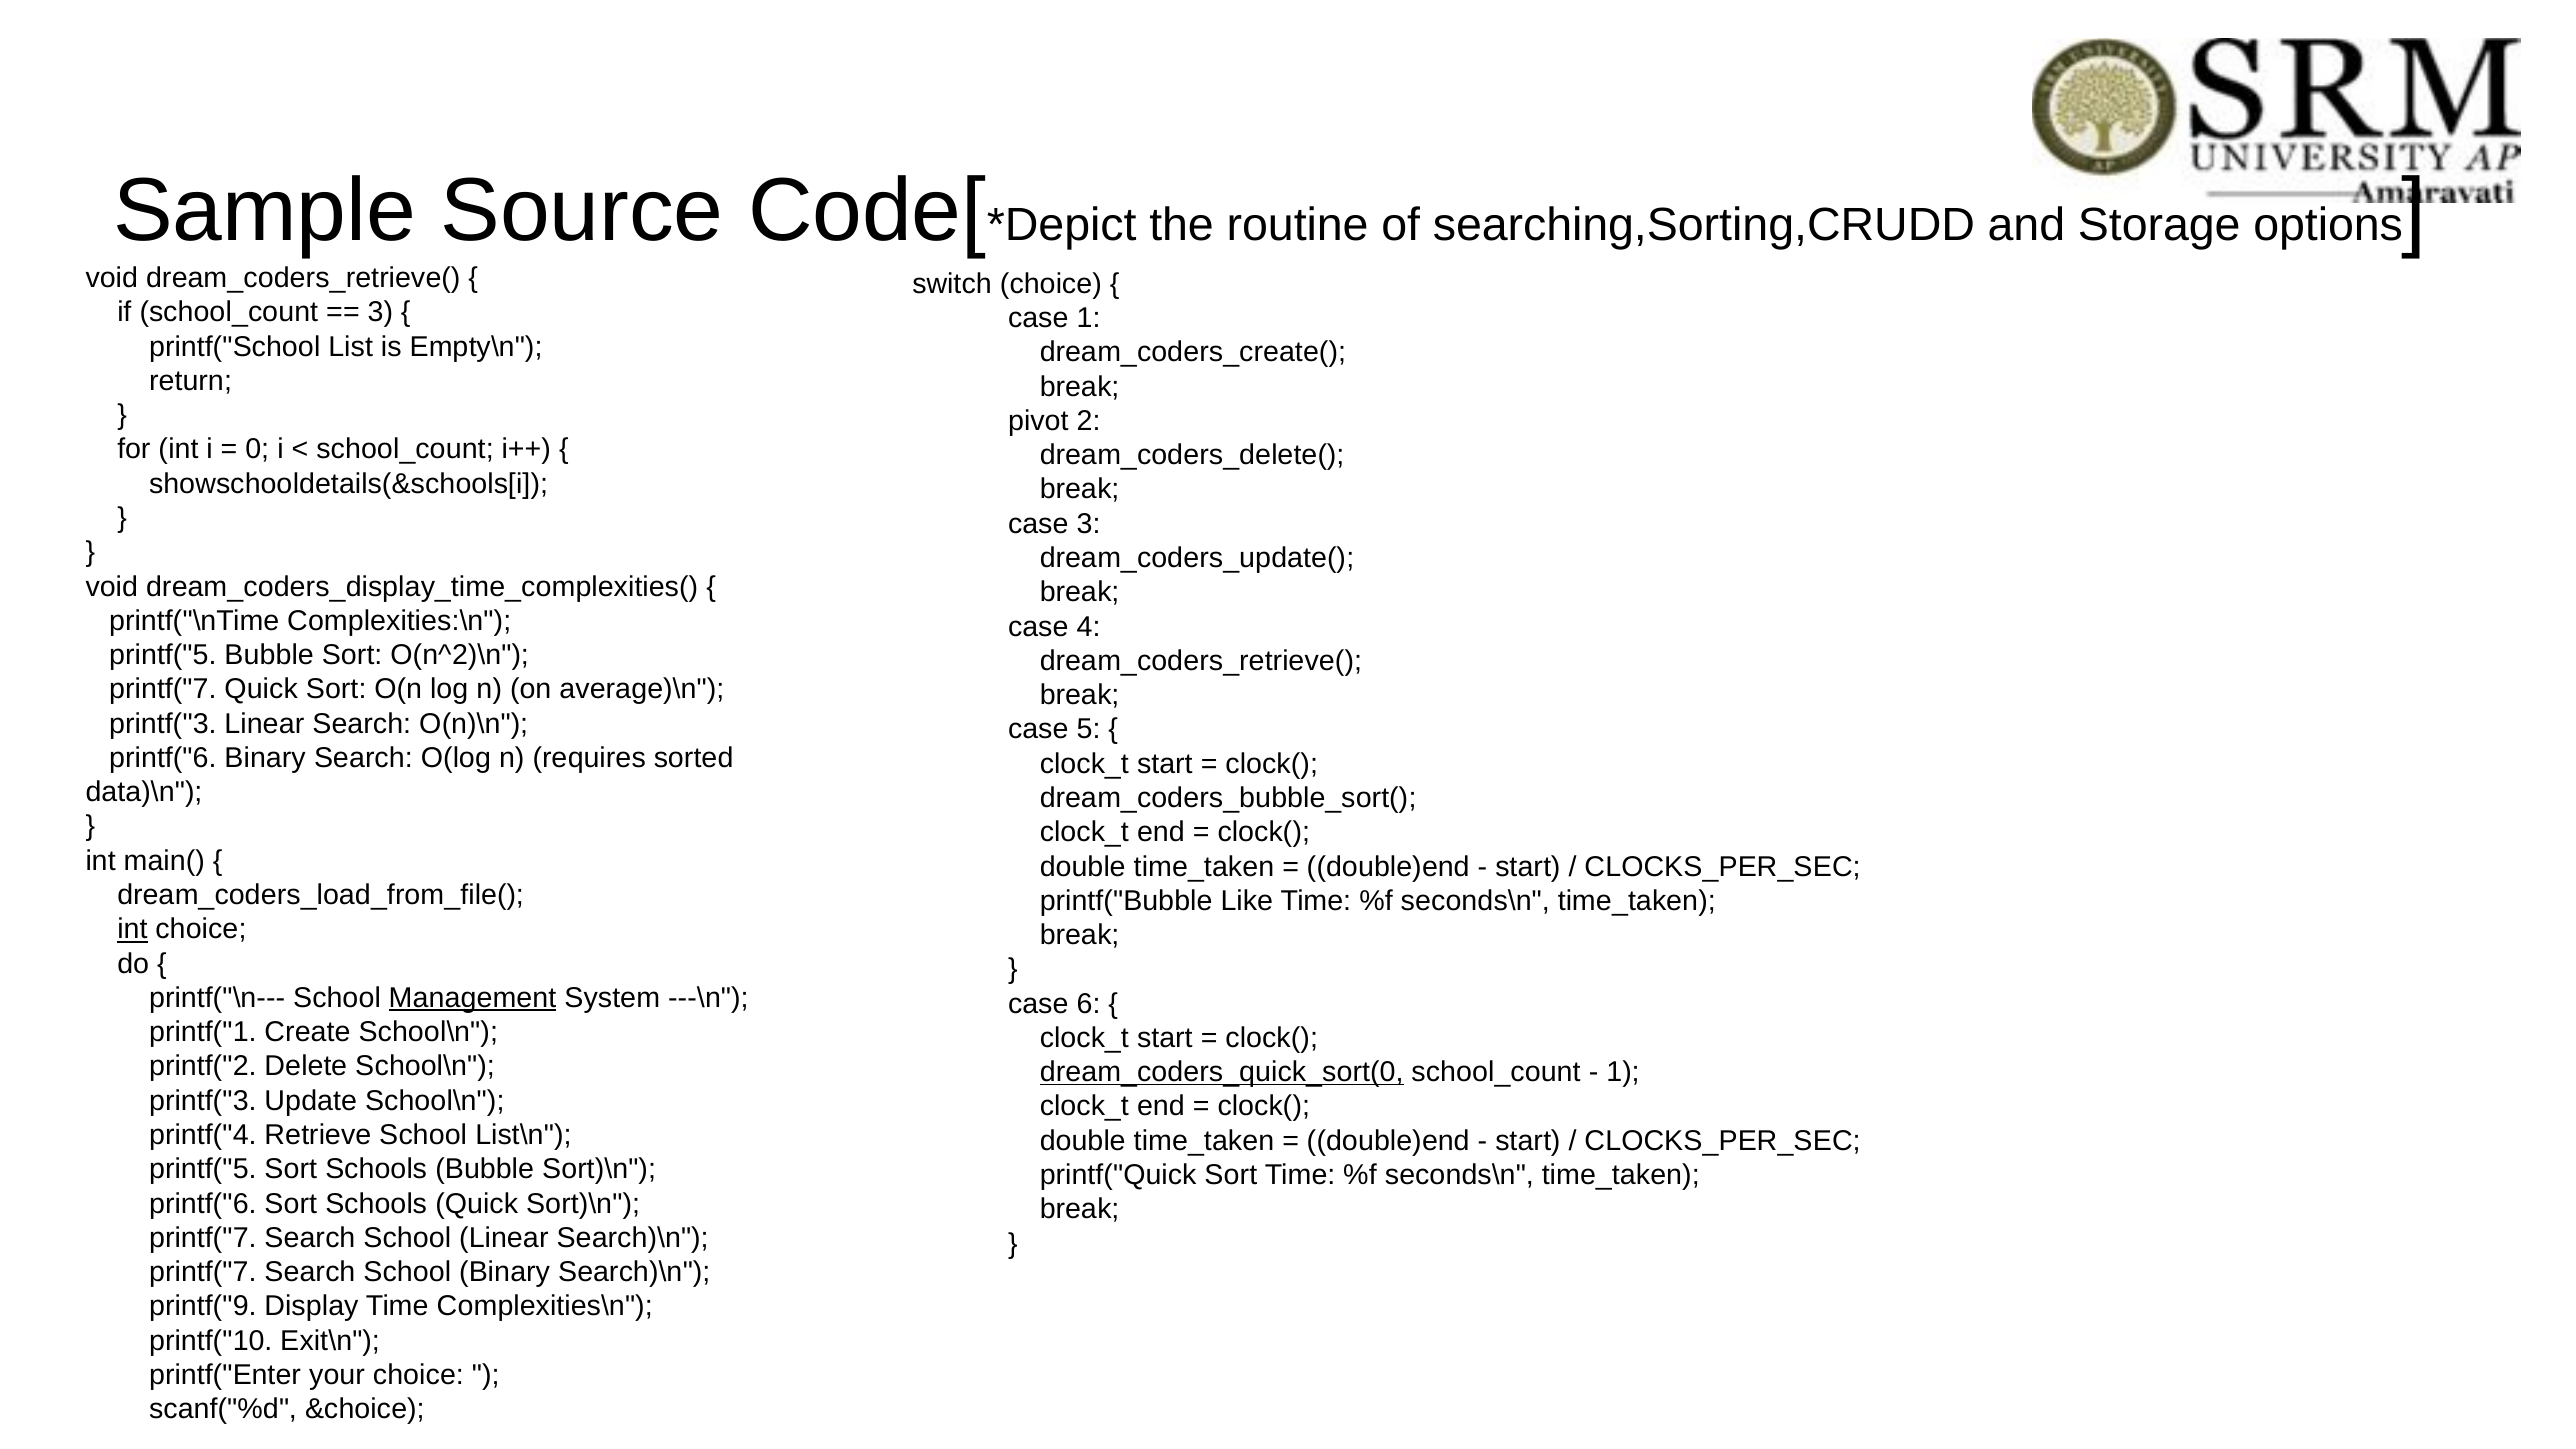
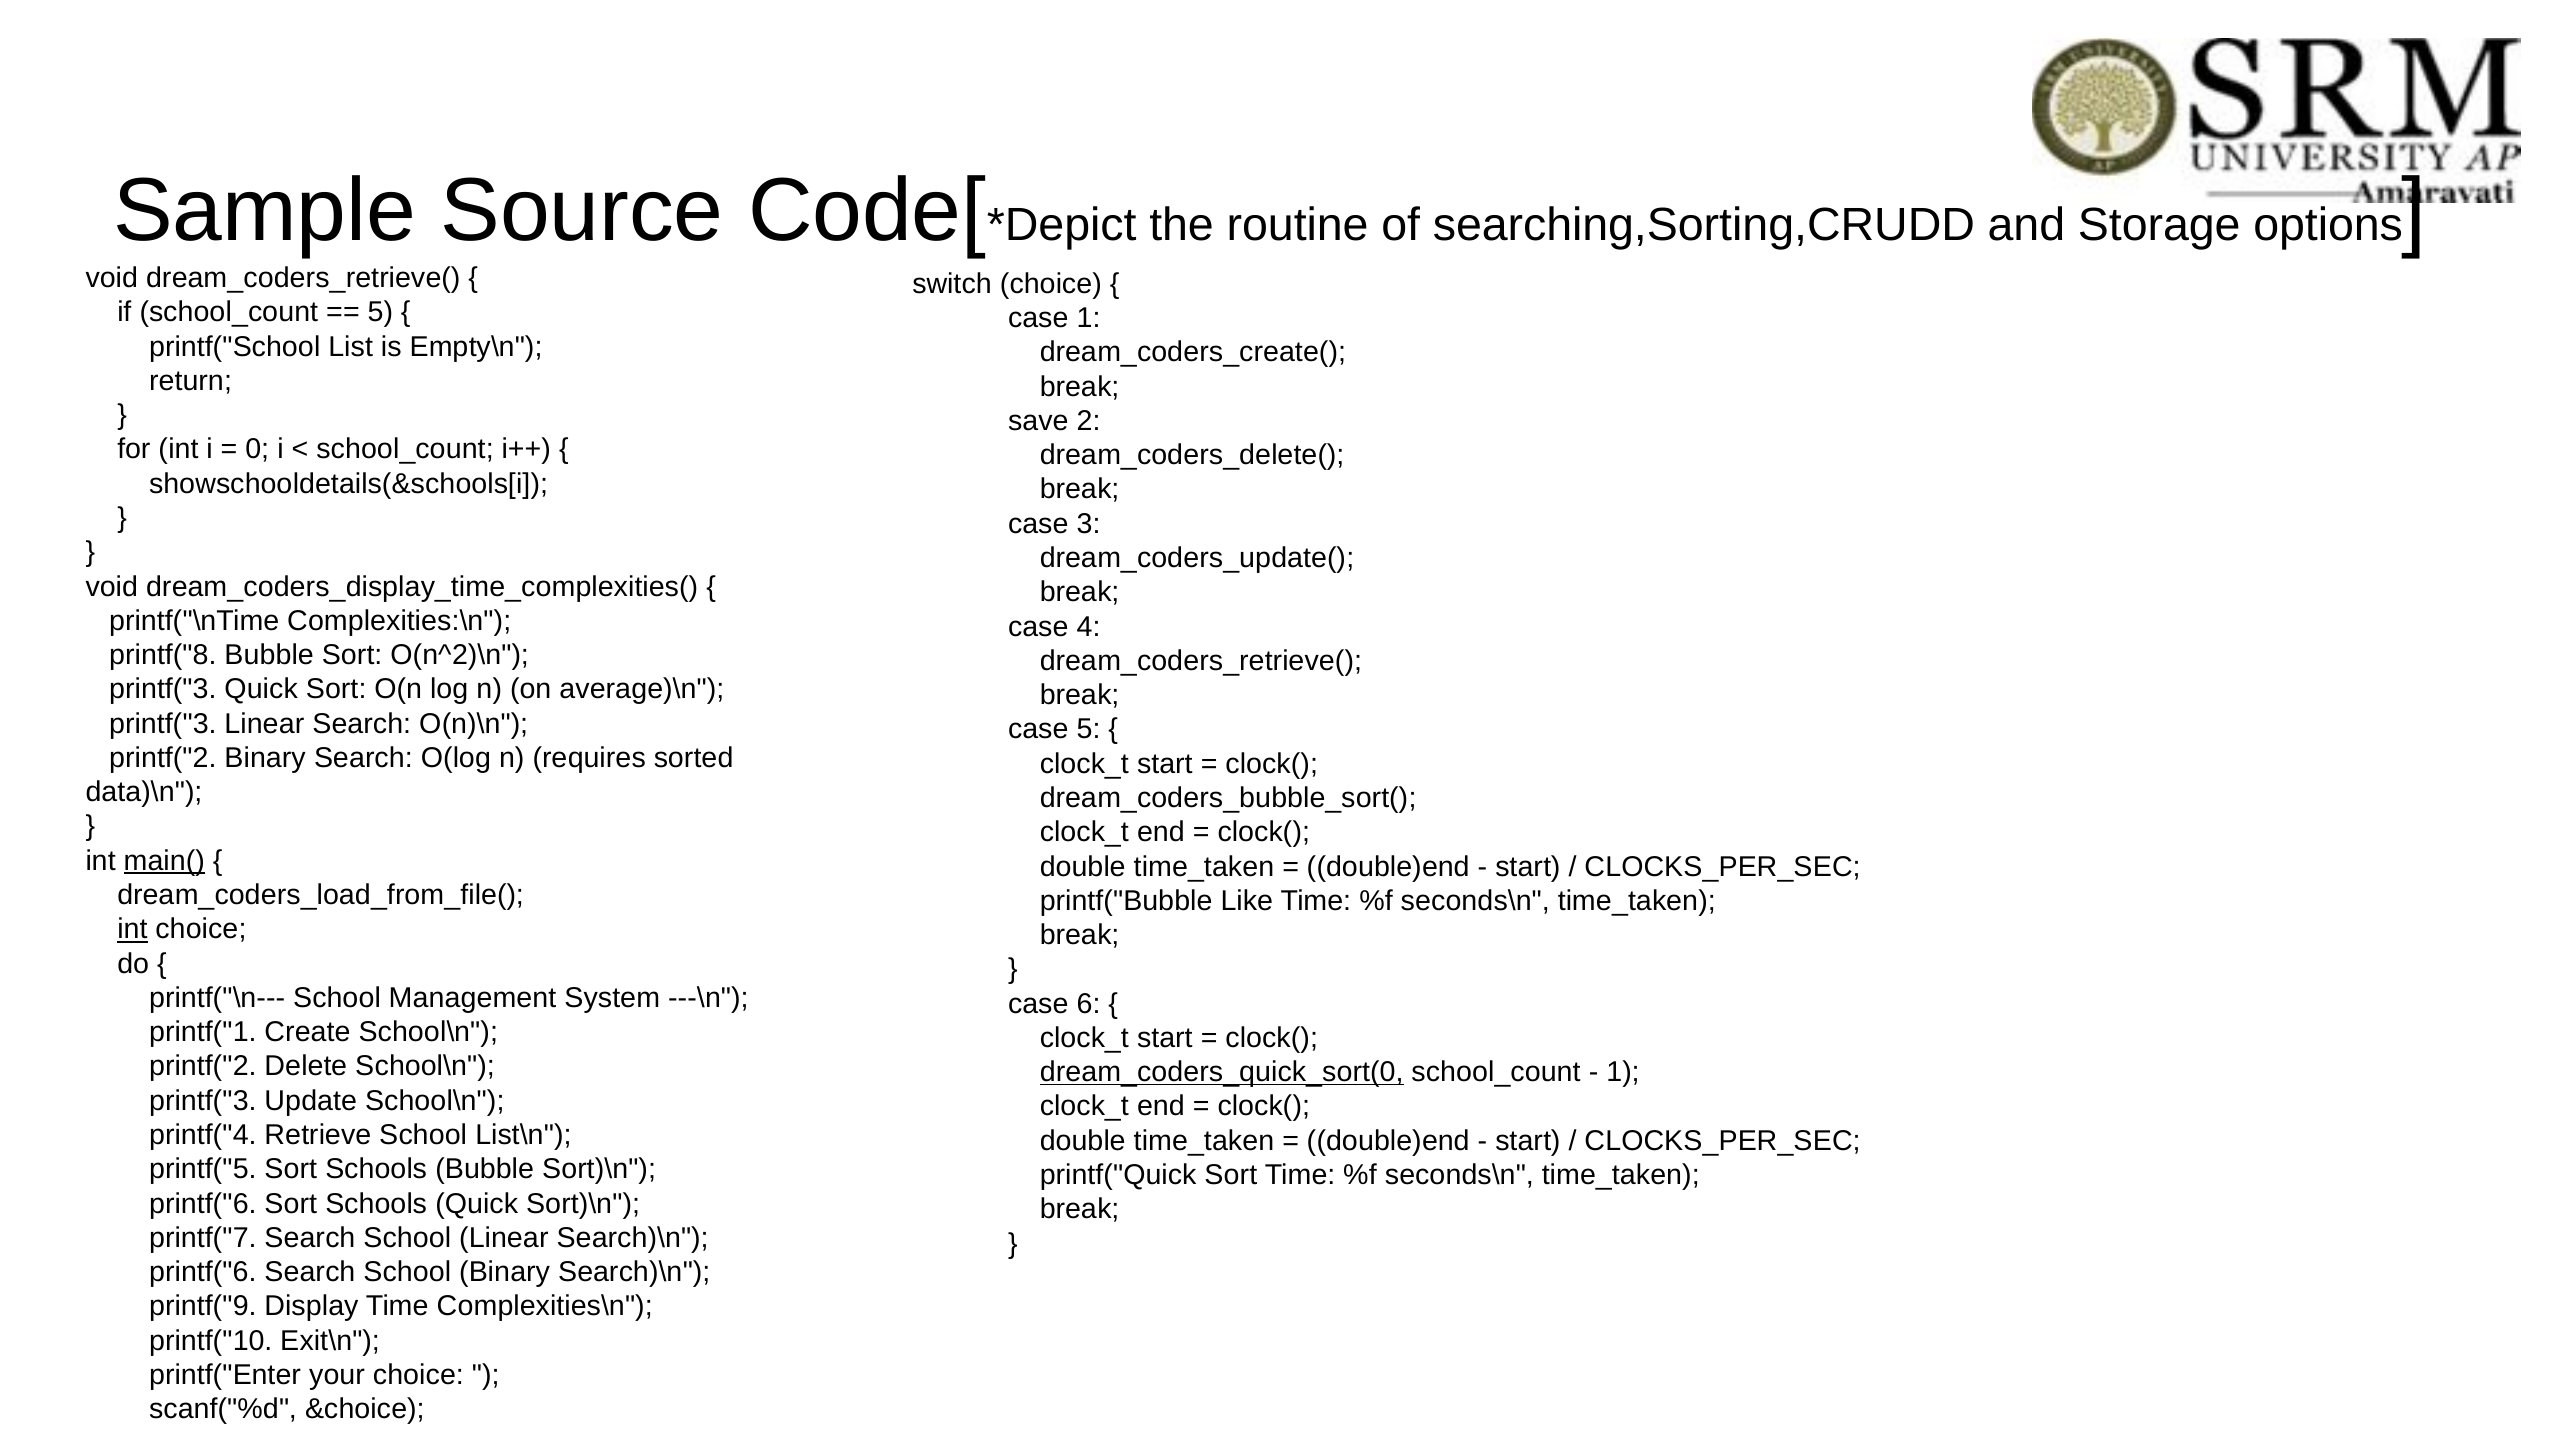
3: 3 -> 5 (380, 312)
pivot: pivot -> save (1038, 421)
printf("5: printf("5 -> printf("8 (163, 655)
printf("7: printf("7 -> printf("3 (163, 689)
printf("6: printf("6 -> printf("2 (163, 758)
main( underline: none -> present (164, 861)
Management underline: present -> none (473, 998)
printf("7: printf("7 -> printf("6 (203, 1272)
